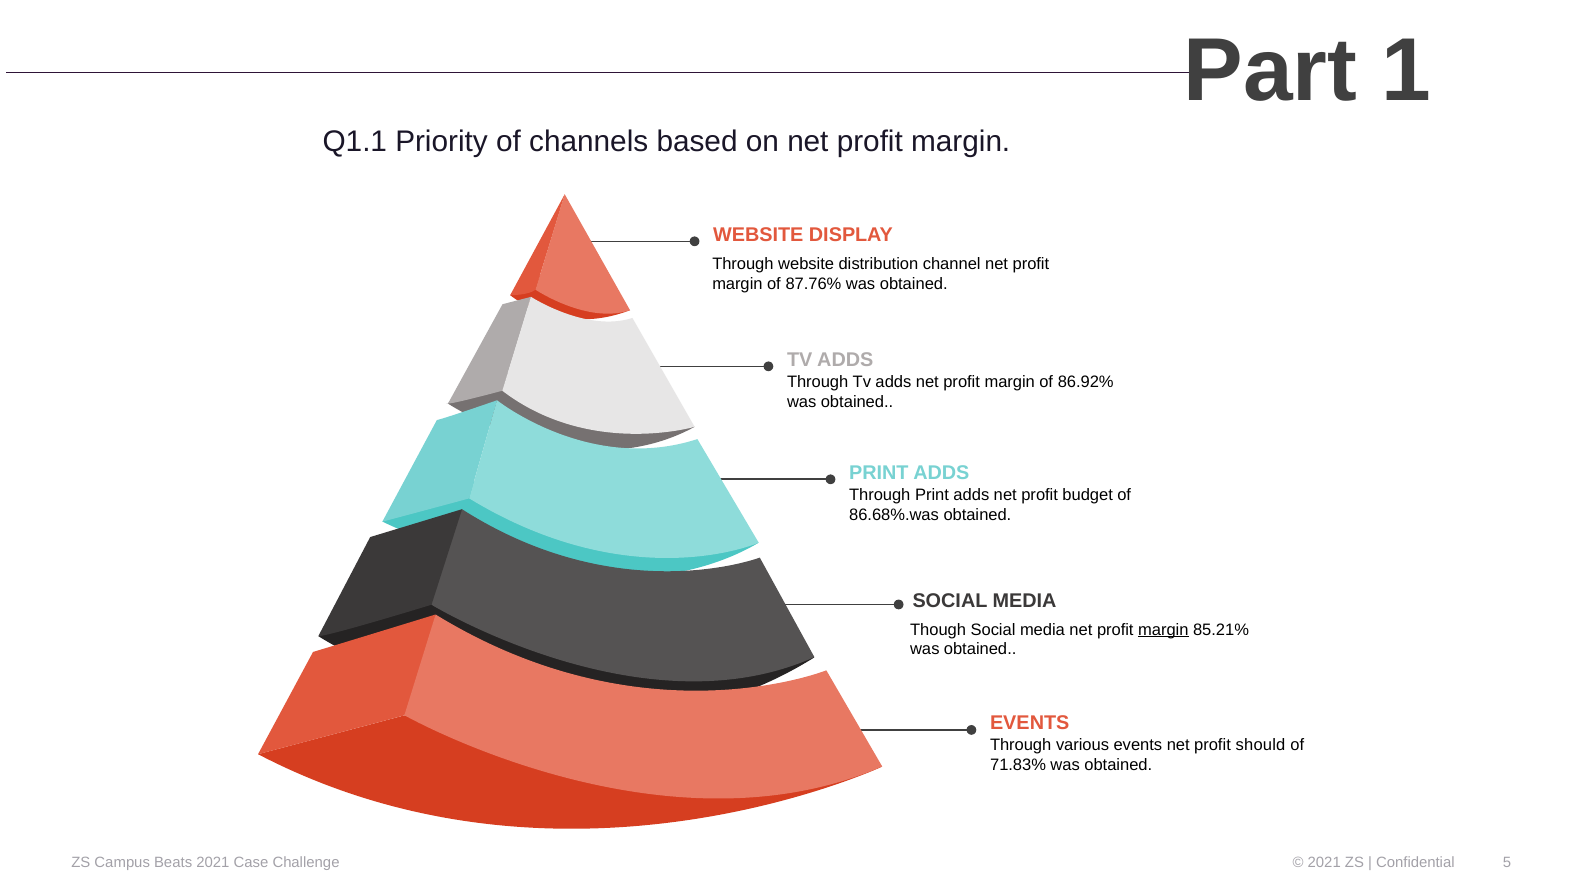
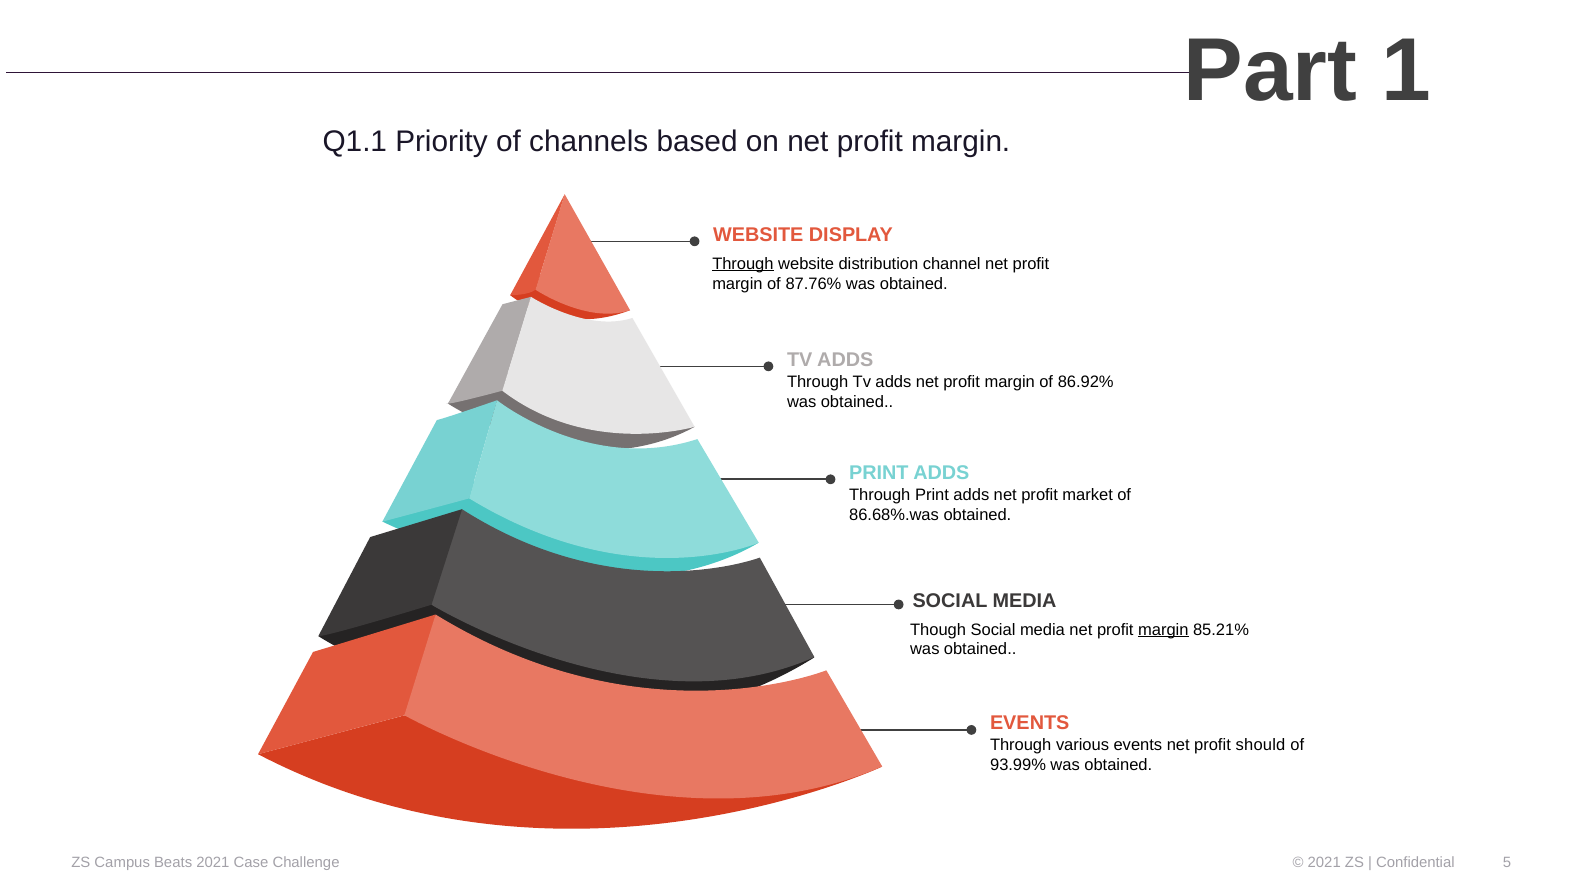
Through underline: none -> present (743, 264)
budget: budget -> market (1088, 495)
71.83%: 71.83% -> 93.99% (1018, 765)
